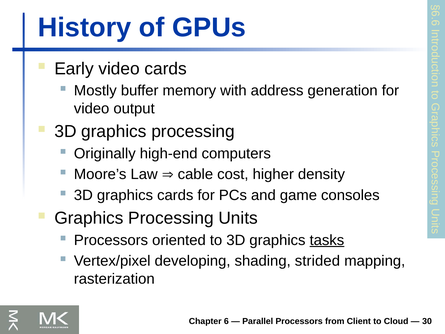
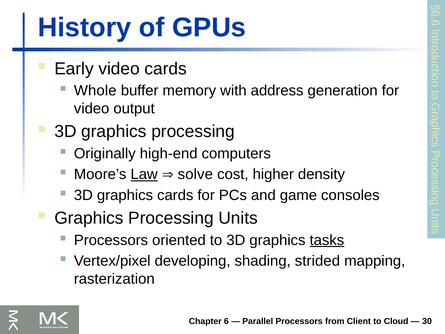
Mostly: Mostly -> Whole (95, 91)
Law underline: none -> present (144, 174)
cable: cable -> solve (195, 174)
